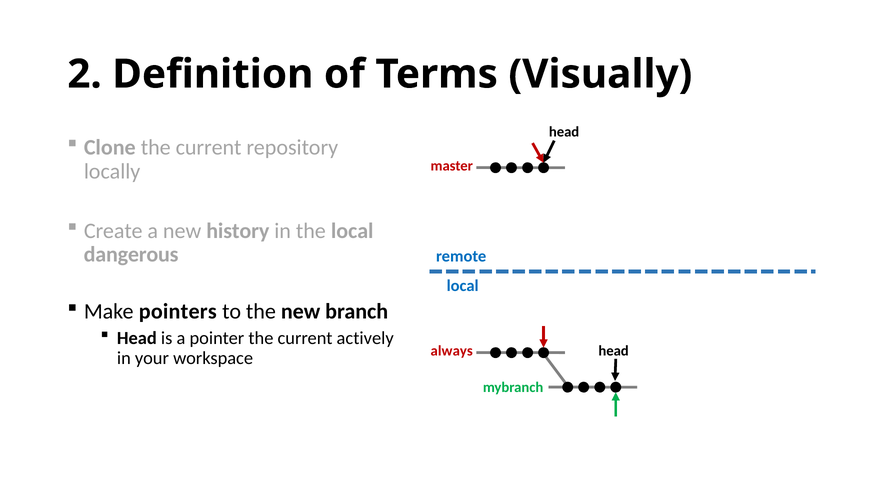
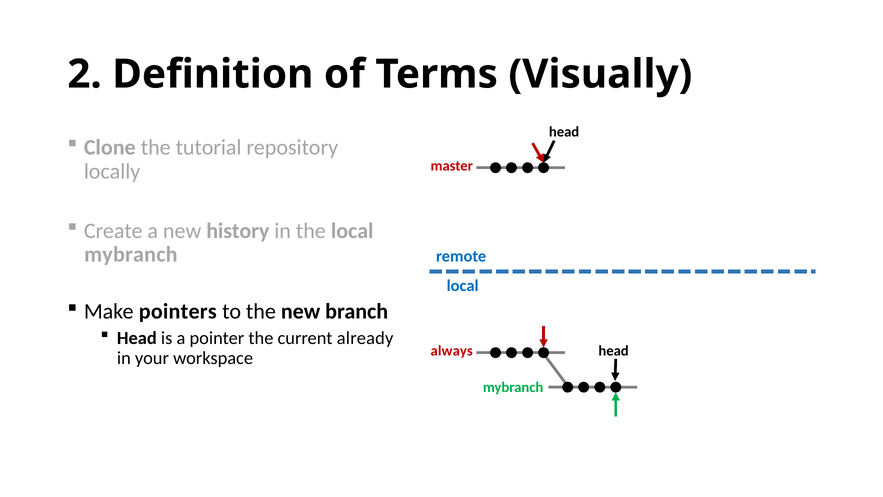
Clone the current: current -> tutorial (209, 147)
dangerous: dangerous -> mybranch (131, 255)
actively: actively -> already (365, 338)
